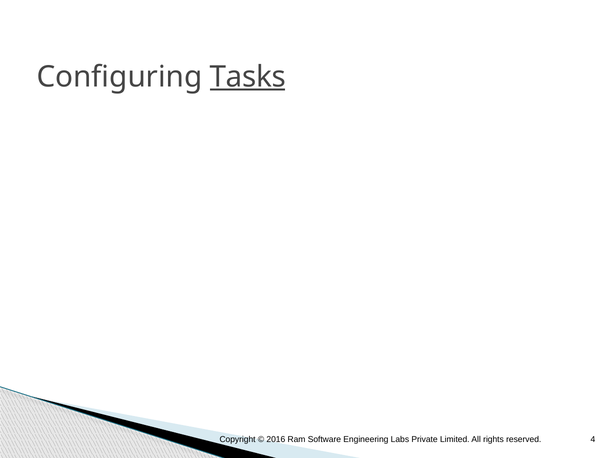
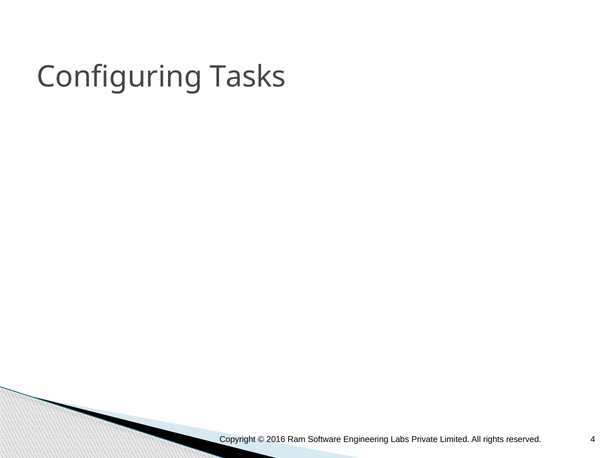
Tasks underline: present -> none (248, 77)
